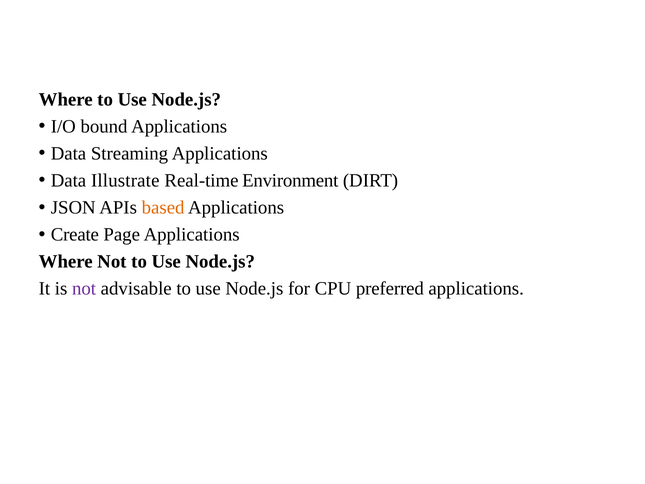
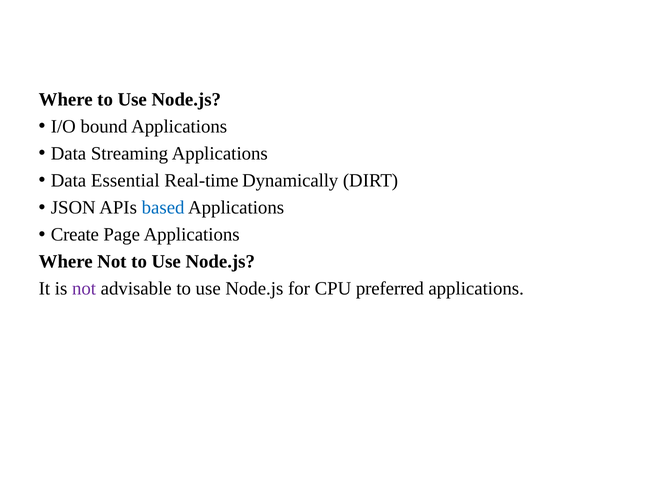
Illustrate: Illustrate -> Essential (125, 180)
Environment: Environment -> Dynamically (290, 180)
based colour: orange -> blue (163, 207)
